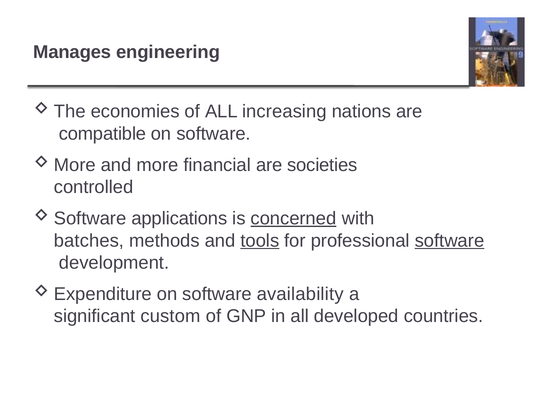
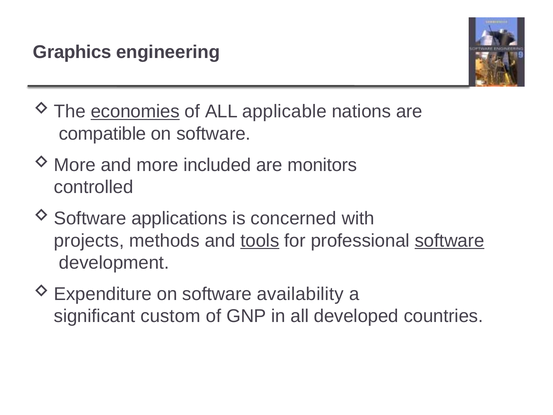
Manages: Manages -> Graphics (72, 52)
economies underline: none -> present (135, 111)
increasing: increasing -> applicable (284, 111)
financial: financial -> included (217, 165)
societies: societies -> monitors (322, 165)
concerned underline: present -> none (293, 218)
batches: batches -> projects (89, 240)
